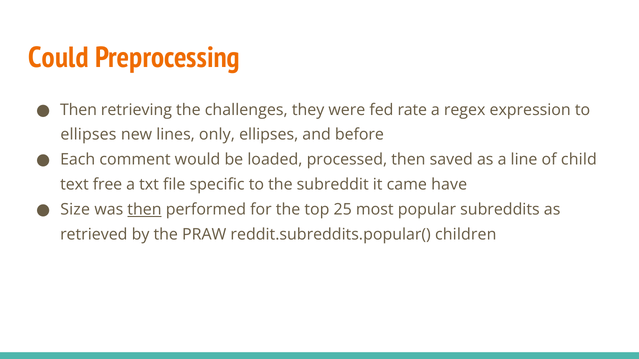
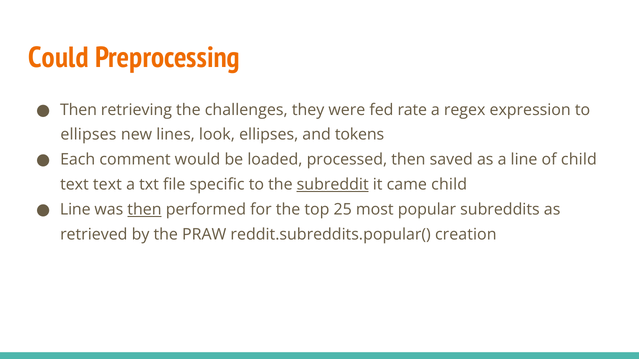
only: only -> look (217, 135)
before: before -> tokens (359, 135)
text free: free -> text (107, 185)
subreddit underline: none -> present (333, 185)
came have: have -> child (449, 185)
Size: Size -> Line (75, 210)
children: children -> creation (466, 235)
